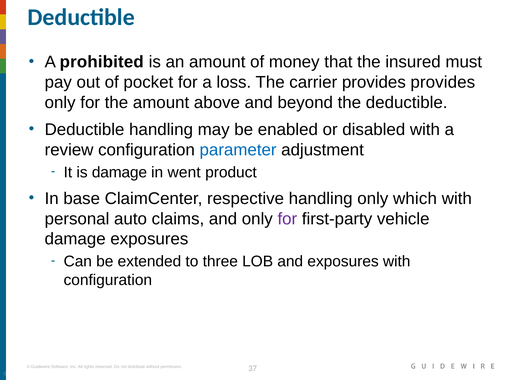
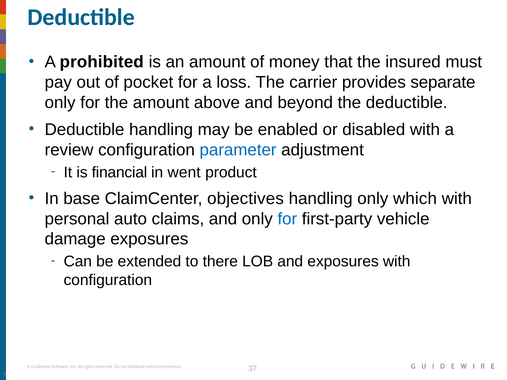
provides provides: provides -> separate (443, 82)
is damage: damage -> financial (119, 172)
respective: respective -> objectives (245, 199)
for colour: purple -> blue (287, 219)
three: three -> there (220, 262)
